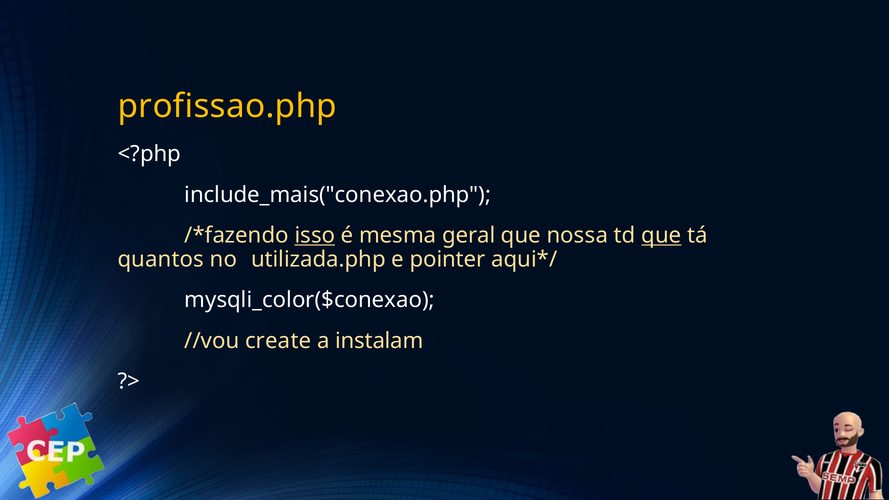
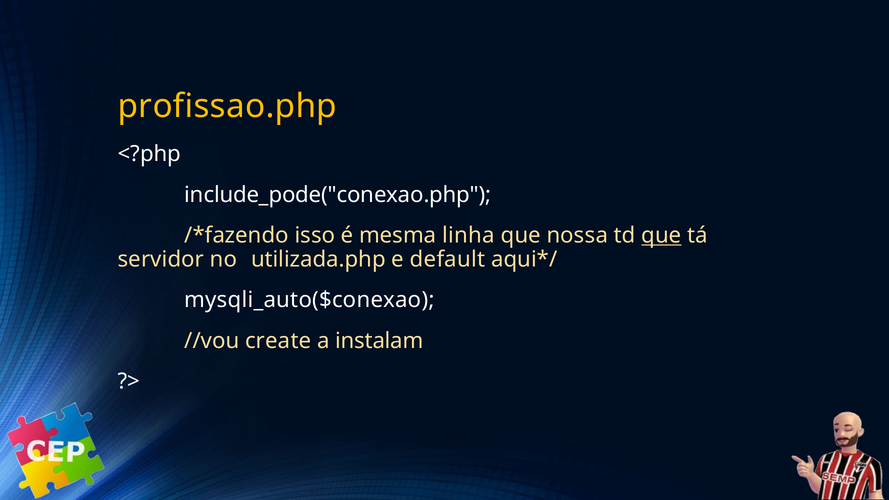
include_mais("conexao.php: include_mais("conexao.php -> include_pode("conexao.php (338, 195)
isso underline: present -> none (315, 236)
geral: geral -> linha (469, 236)
quantos: quantos -> servidor (161, 260)
pointer: pointer -> default (448, 260)
mysqli_color($conexao: mysqli_color($conexao -> mysqli_auto($conexao (309, 300)
